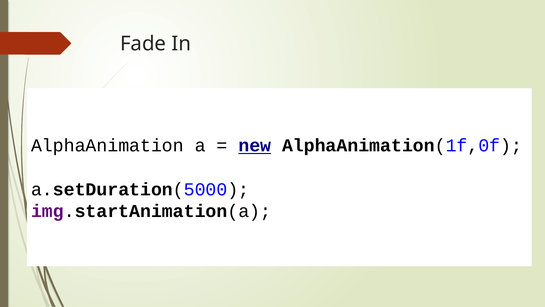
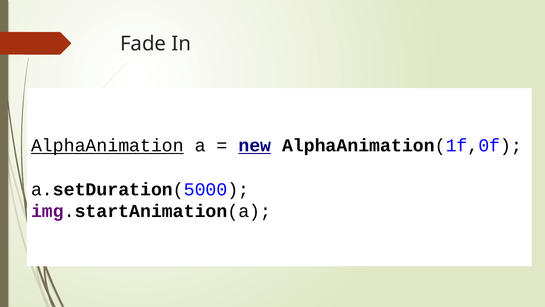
AlphaAnimation underline: none -> present (107, 145)
